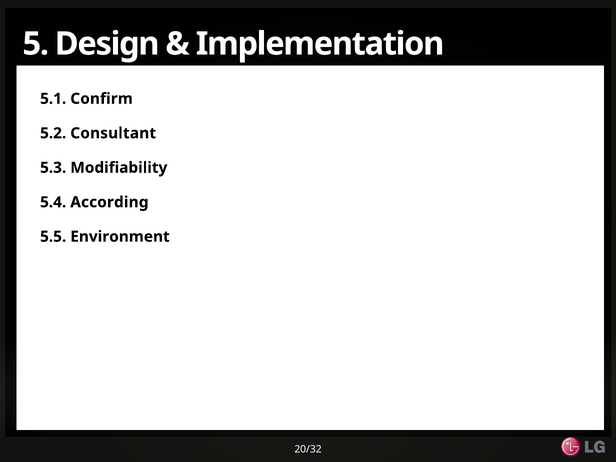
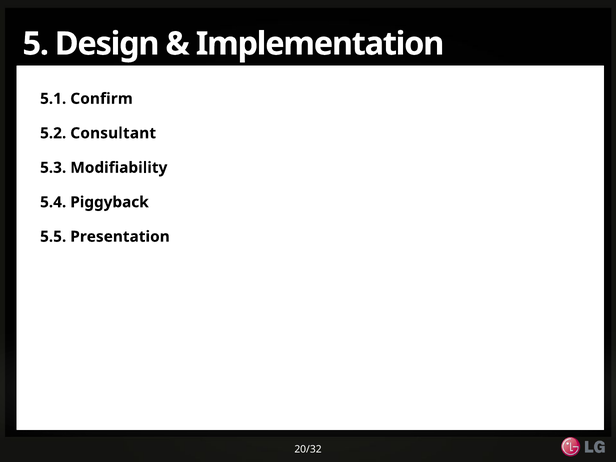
According: According -> Piggyback (109, 202)
Environment: Environment -> Presentation (120, 237)
